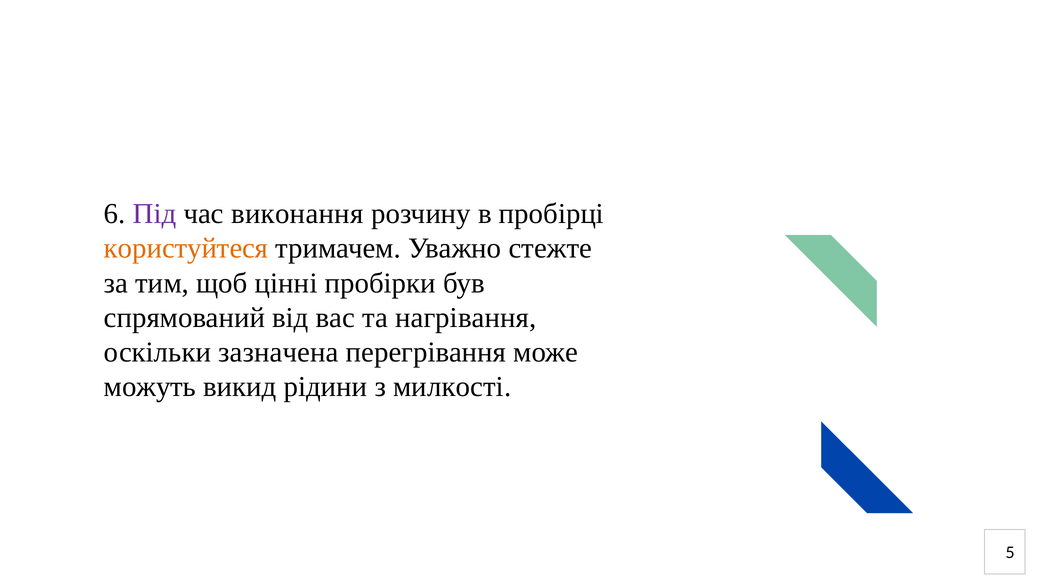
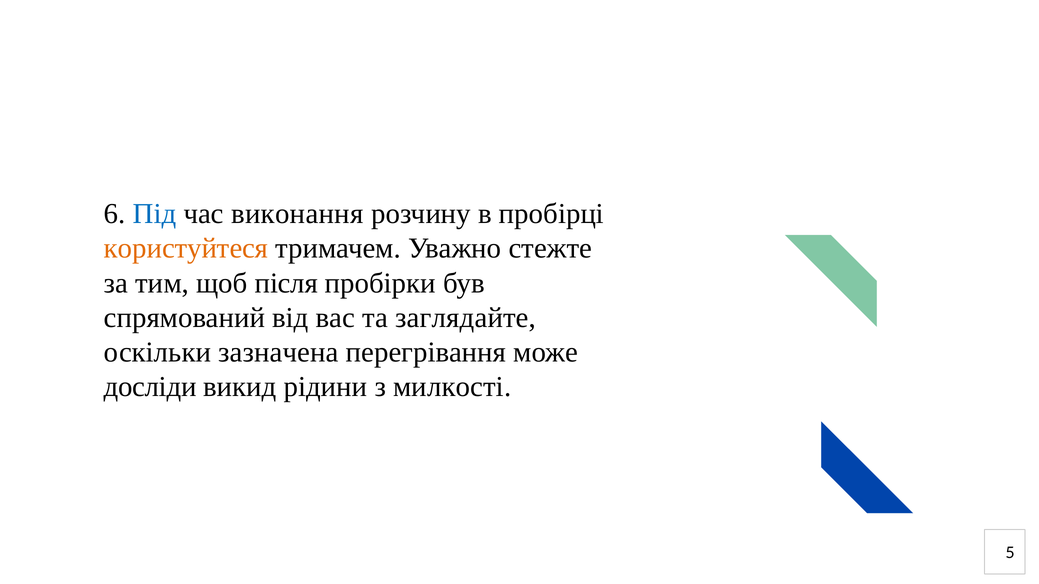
Під colour: purple -> blue (155, 214)
цінні: цінні -> після (286, 283)
нагрівання: нагрівання -> заглядайте (466, 318)
можуть: можуть -> досліди (150, 387)
